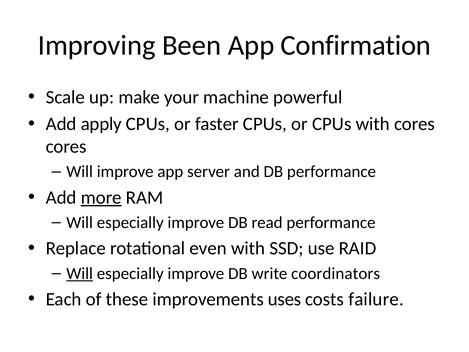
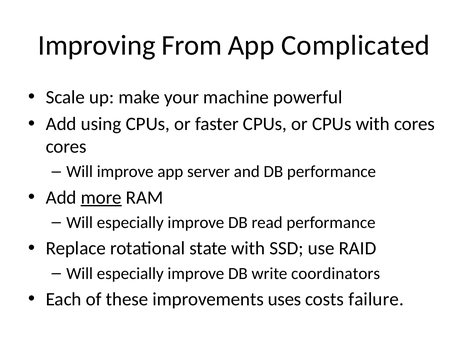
Been: Been -> From (192, 45)
Confirmation: Confirmation -> Complicated (356, 45)
apply: apply -> using (101, 124)
even: even -> state (208, 248)
Will underline: present -> none (80, 273)
